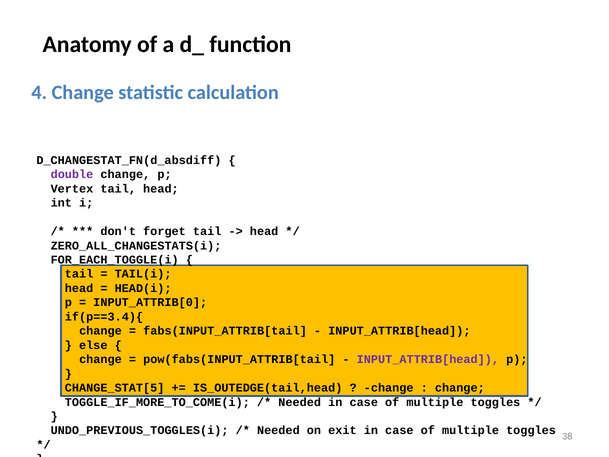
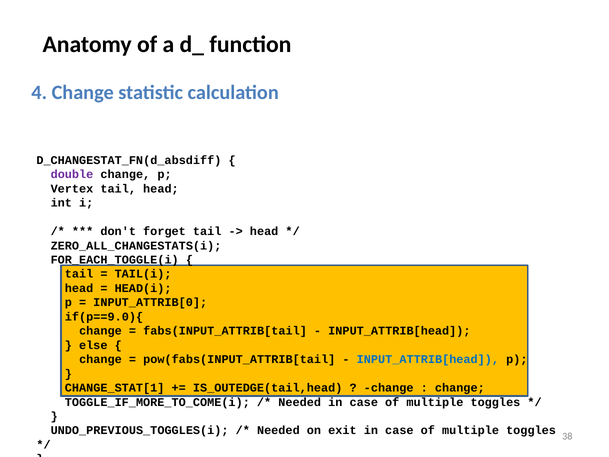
if(p==3.4){: if(p==3.4){ -> if(p==9.0){ (104, 317)
INPUT_ATTRIB[head colour: purple -> blue (428, 359)
CHANGE_STAT[5: CHANGE_STAT[5 -> CHANGE_STAT[1 (115, 388)
